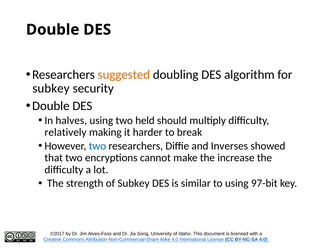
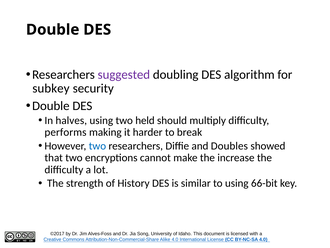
suggested colour: orange -> purple (124, 74)
relatively: relatively -> performs (66, 132)
Inverses: Inverses -> Doubles (229, 146)
of Subkey: Subkey -> History (134, 183)
97-bit: 97-bit -> 66-bit (264, 183)
